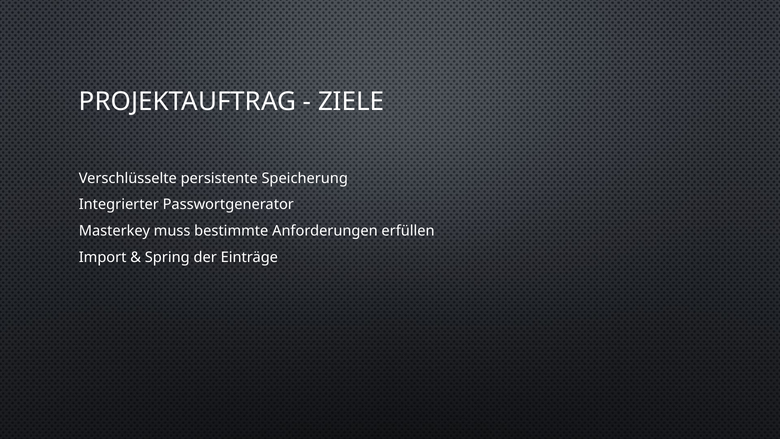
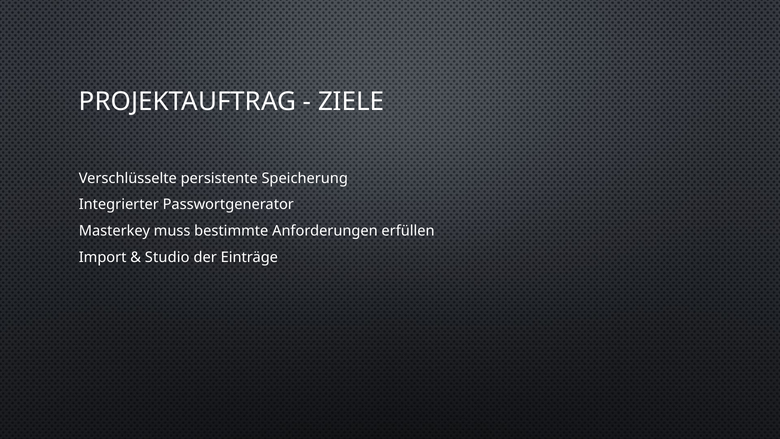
Spring: Spring -> Studio (167, 257)
